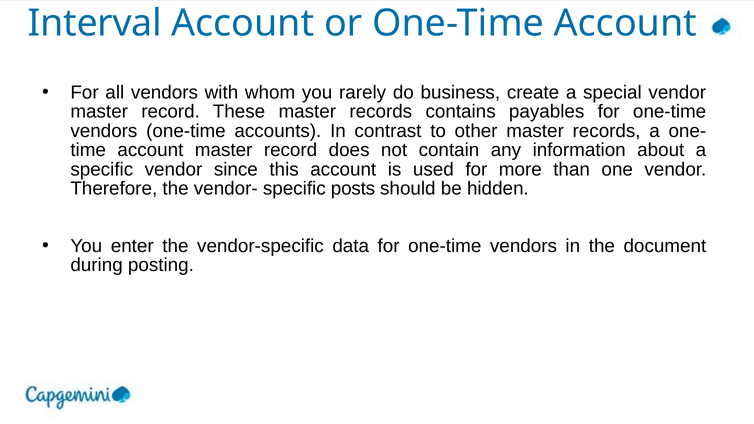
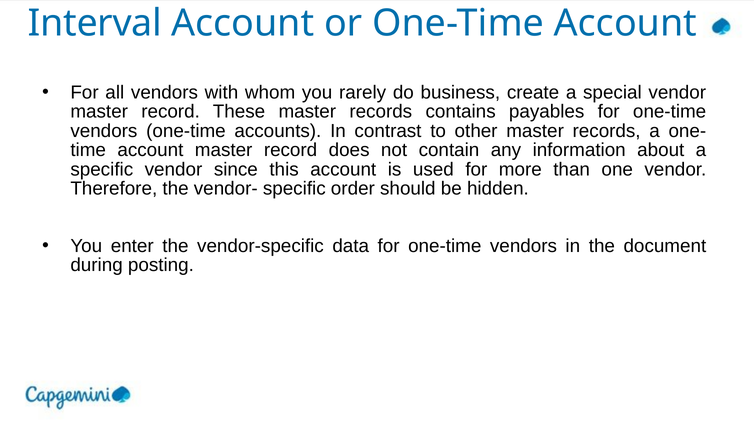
posts: posts -> order (353, 189)
